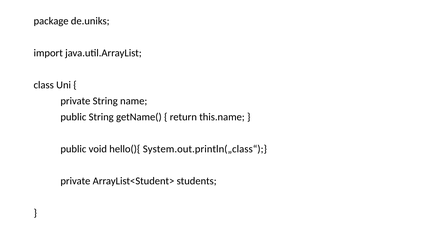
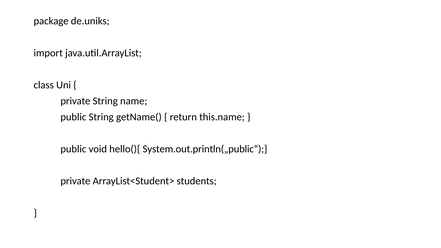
System.out.println(„class“: System.out.println(„class“ -> System.out.println(„public“ (205, 149)
